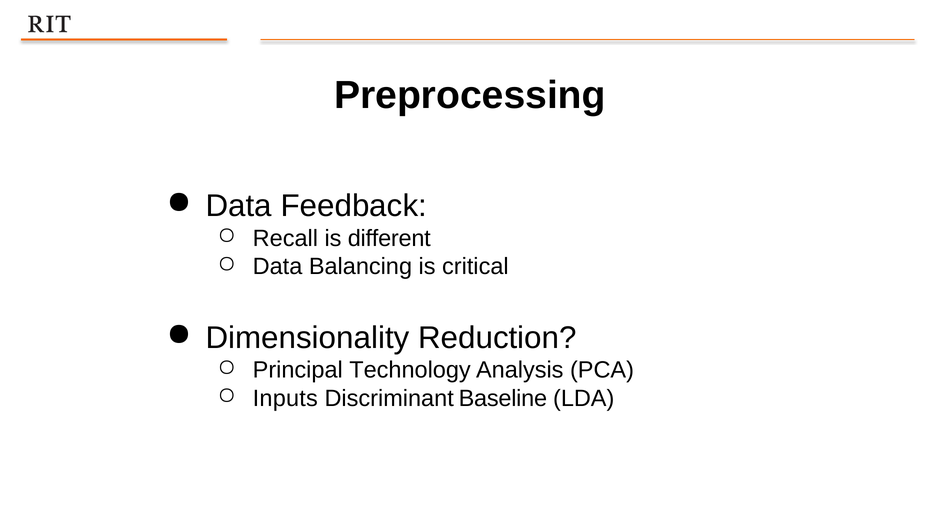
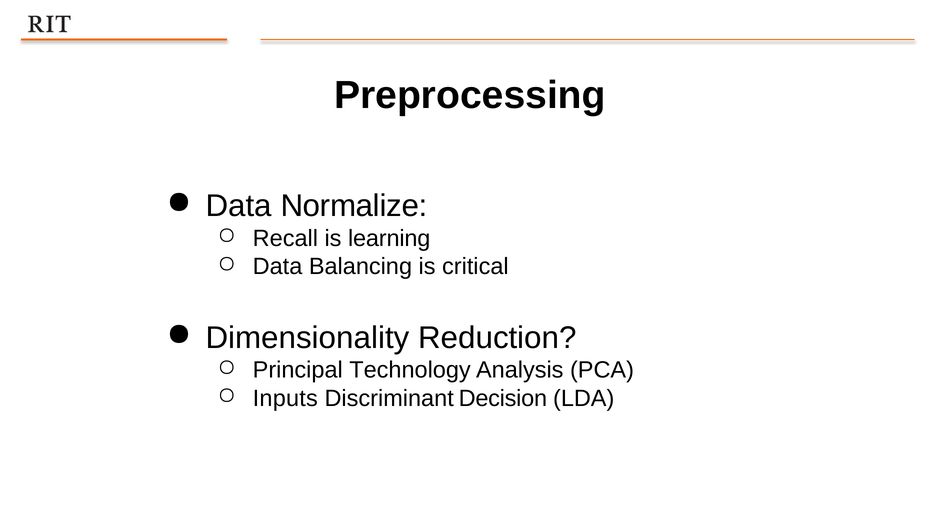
Feedback: Feedback -> Normalize (354, 206)
different: different -> learning (389, 238)
Baseline: Baseline -> Decision (503, 398)
